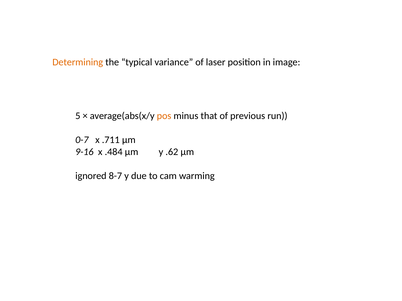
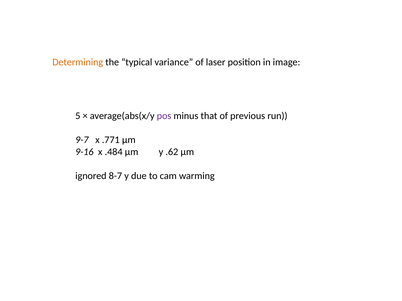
pos colour: orange -> purple (164, 116)
0-7: 0-7 -> 9-7 (82, 140)
.711: .711 -> .771 (111, 140)
